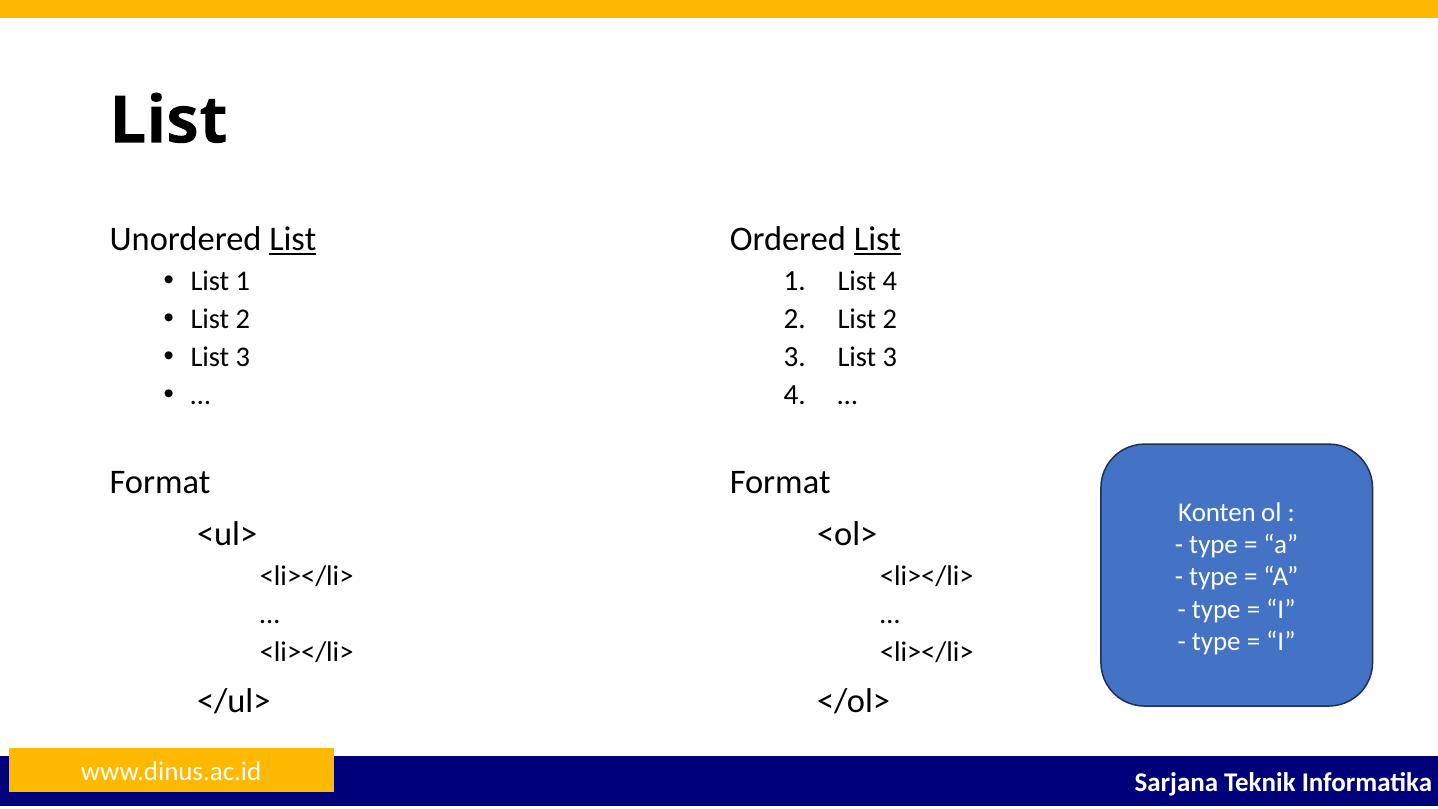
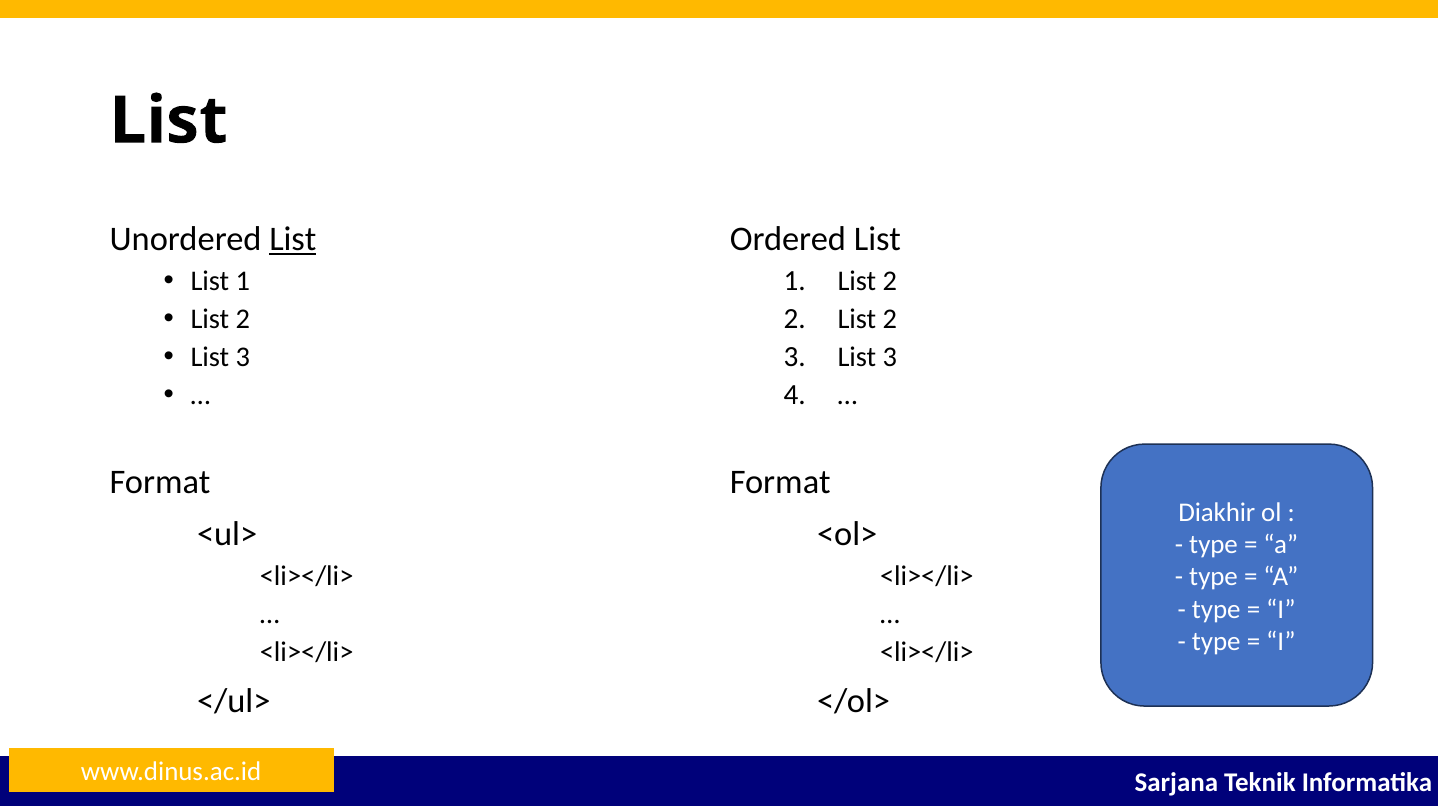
List underline: present -> none (877, 239)
1 List 4: 4 -> 2 (890, 281)
Konten: Konten -> Diakhir (1217, 512)
